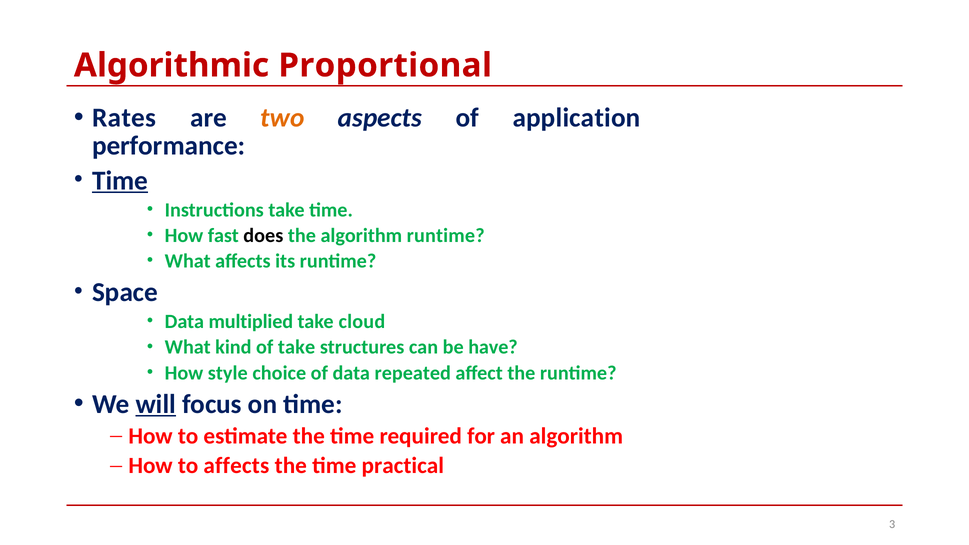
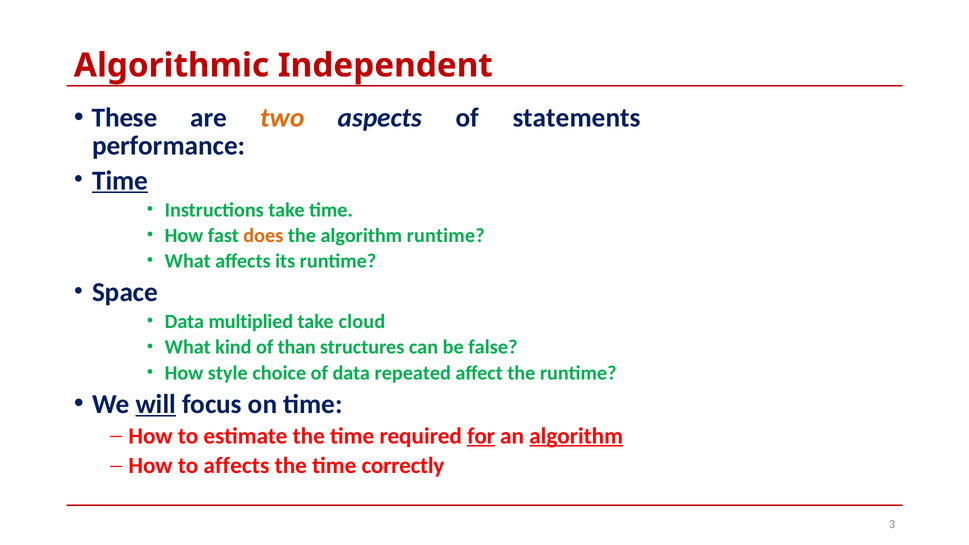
Proportional: Proportional -> Independent (385, 65)
Rates: Rates -> These (125, 118)
application: application -> statements (577, 118)
does colour: black -> orange (263, 236)
of take: take -> than (297, 347)
have: have -> false (493, 347)
for underline: none -> present (481, 436)
algorithm underline: none -> present (576, 436)
practical: practical -> correctly (403, 466)
